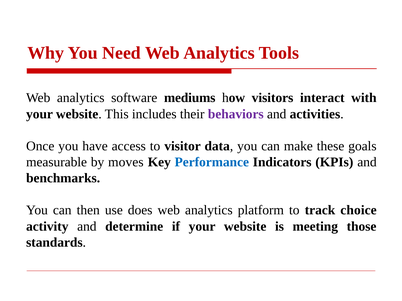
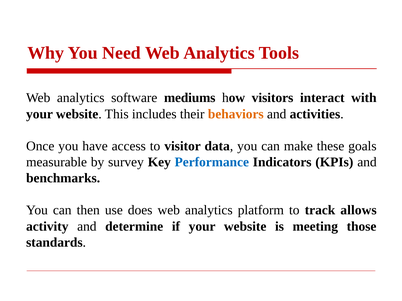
behaviors colour: purple -> orange (236, 114)
moves: moves -> survey (126, 162)
choice: choice -> allows (359, 211)
